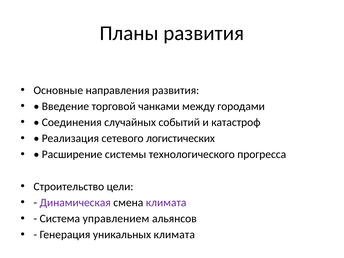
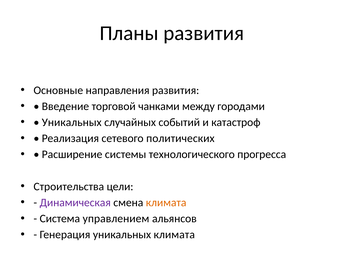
Соединения: Соединения -> Уникальных (72, 122)
логистических: логистических -> политических (180, 138)
Строительство: Строительство -> Строительства (69, 187)
климата colour: purple -> orange (166, 203)
